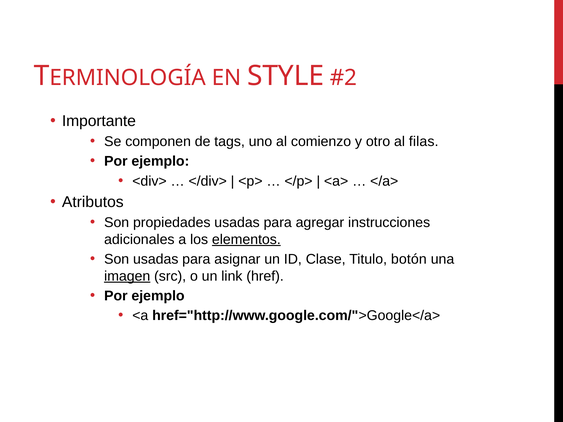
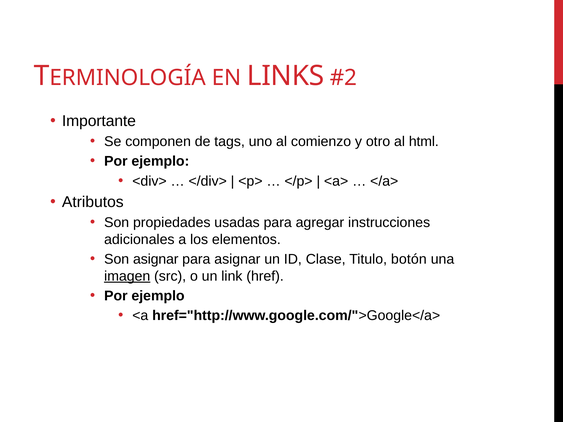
STYLE: STYLE -> LINKS (286, 76)
filas: filas -> html (424, 142)
elementos underline: present -> none (246, 240)
Son usadas: usadas -> asignar (156, 259)
